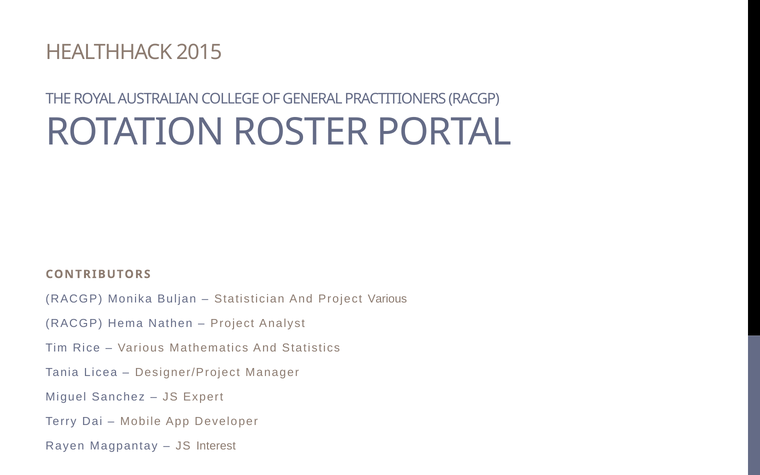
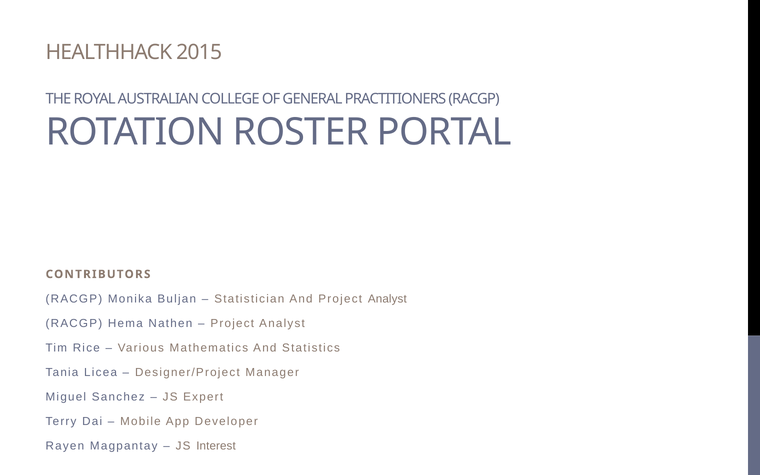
And Project Various: Various -> Analyst (387, 299)
